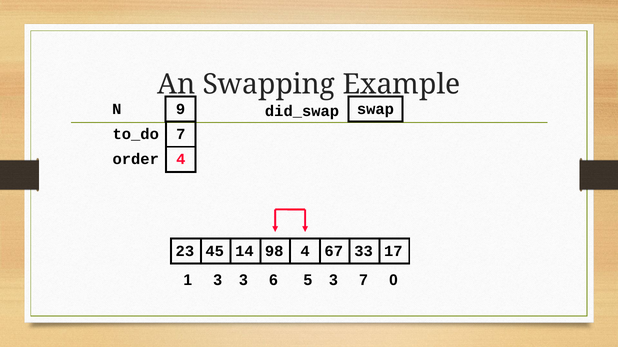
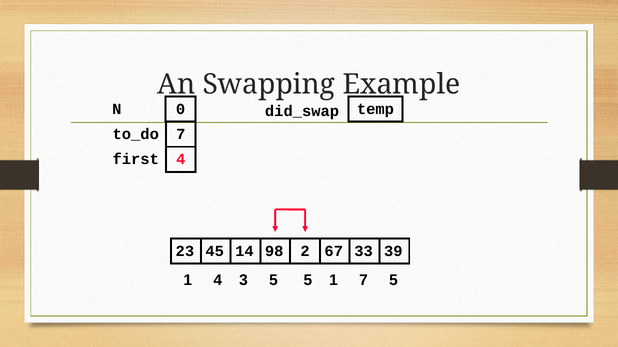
9: 9 -> 0 (181, 109)
swap: swap -> temp (375, 109)
order: order -> first (136, 160)
98 4: 4 -> 2 (305, 252)
17: 17 -> 39 (393, 252)
1 3: 3 -> 4 (218, 281)
3 6: 6 -> 5 (273, 281)
5 3: 3 -> 1 (334, 281)
7 0: 0 -> 5 (394, 281)
